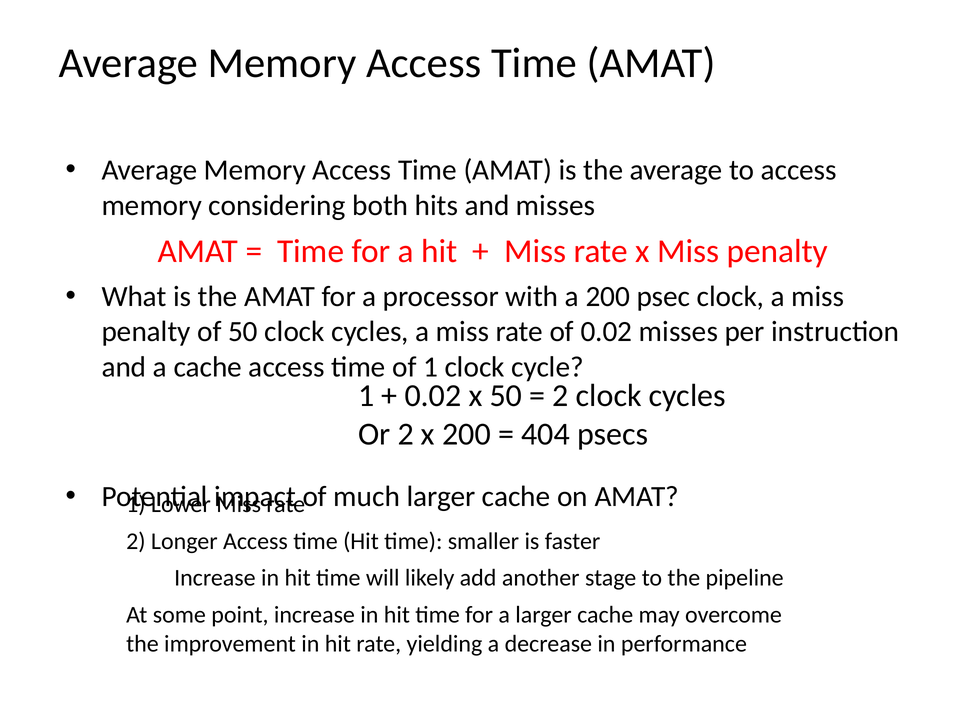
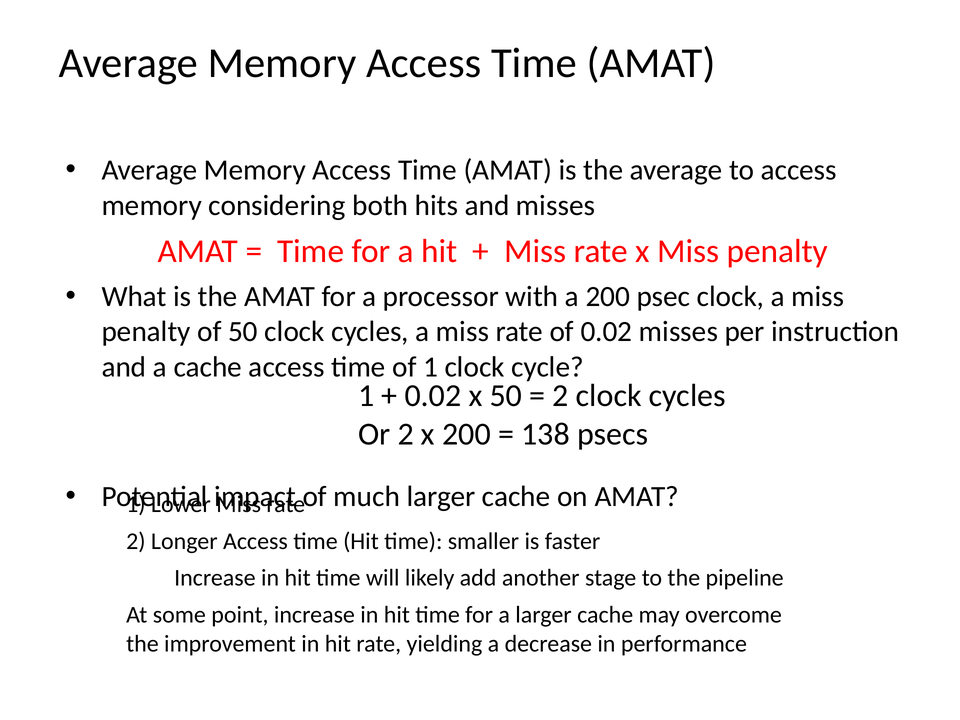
404: 404 -> 138 (545, 434)
